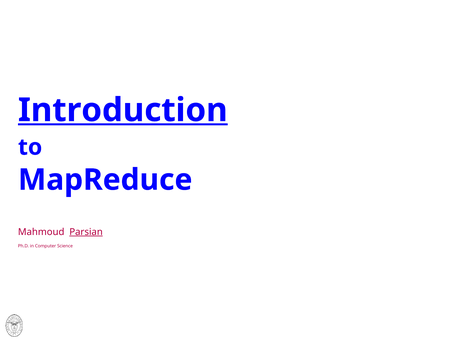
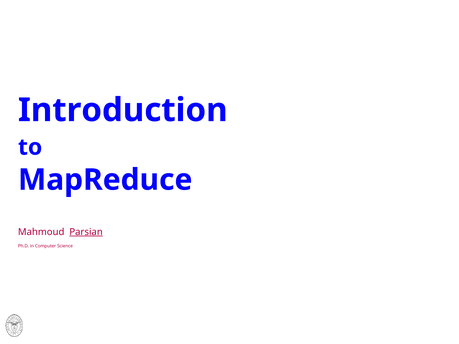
Introduction underline: present -> none (123, 110)
